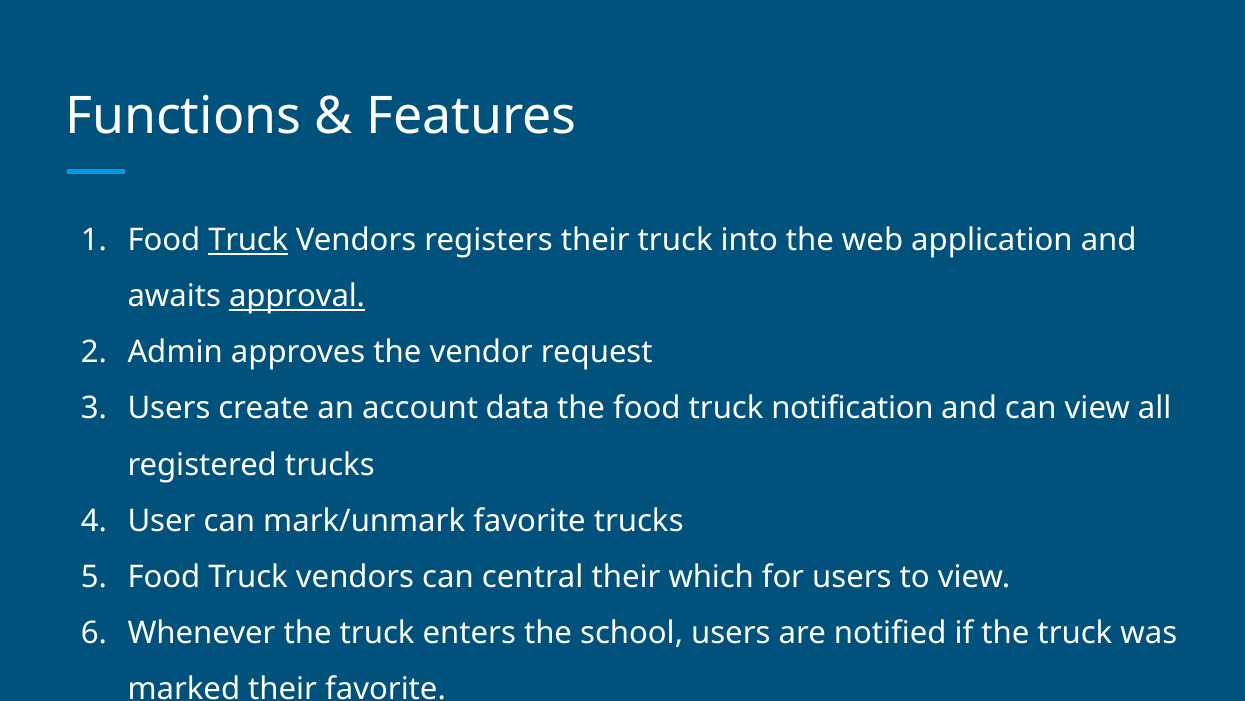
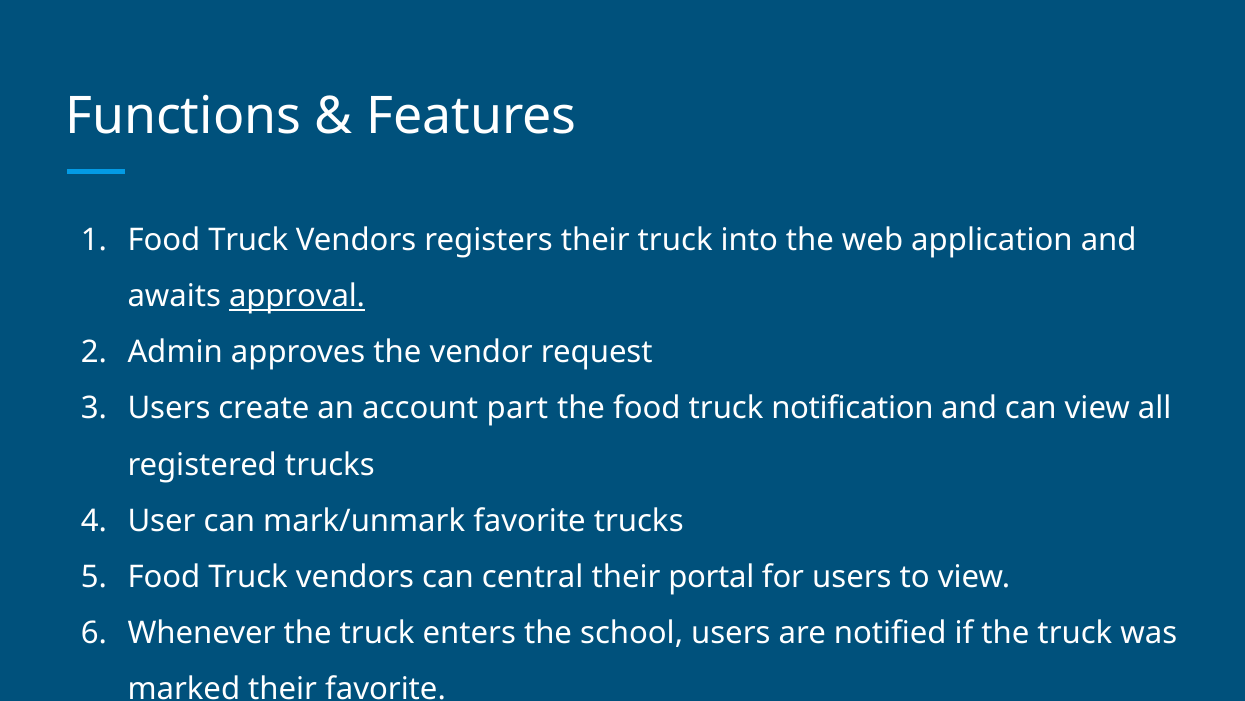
Truck underline: present -> none (248, 240)
data: data -> part (517, 408)
which: which -> portal (711, 576)
